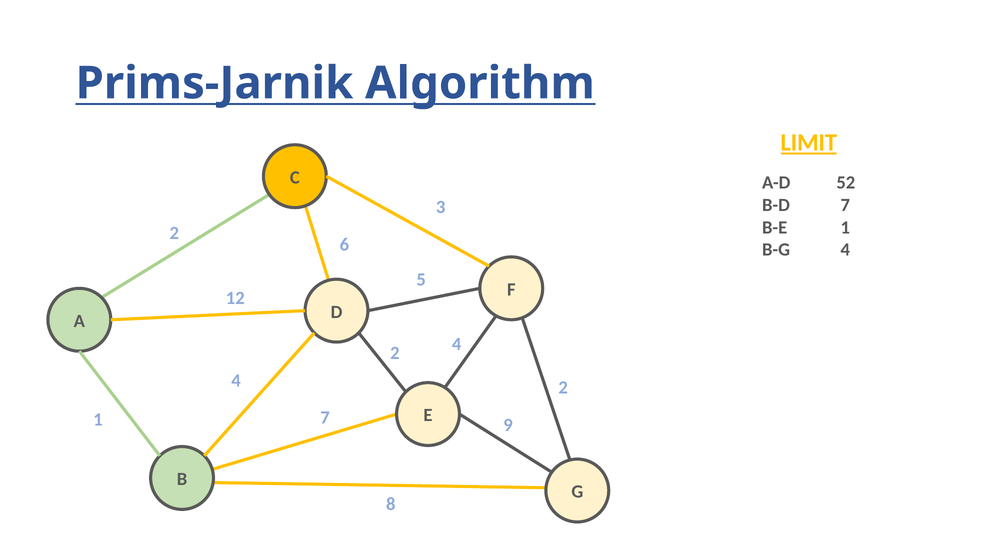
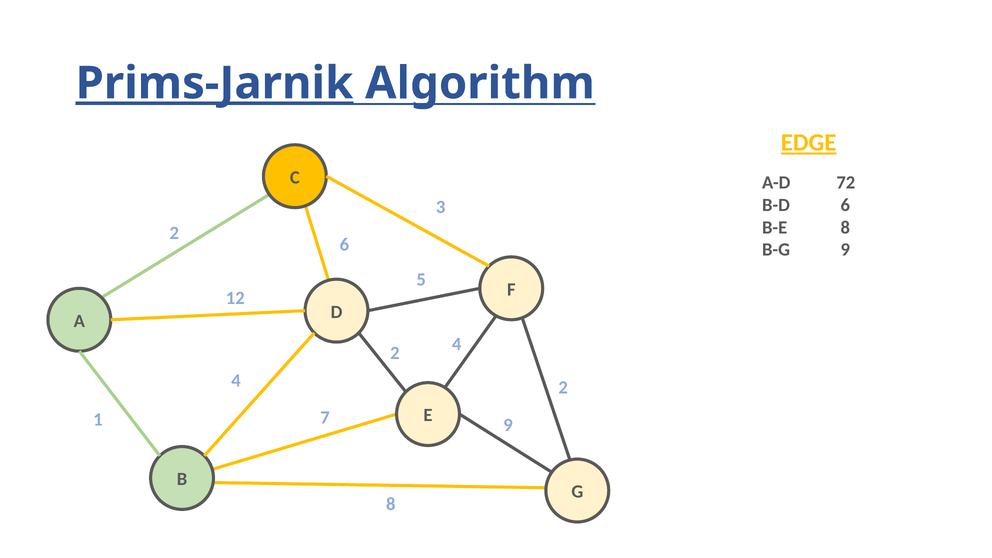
Prims-Jarnik underline: none -> present (214, 83)
LIMIT: LIMIT -> EDGE (809, 143)
52: 52 -> 72 (846, 183)
B-D 7: 7 -> 6 (845, 205)
B-E 1: 1 -> 8 (845, 227)
B-G 4: 4 -> 9 (845, 250)
